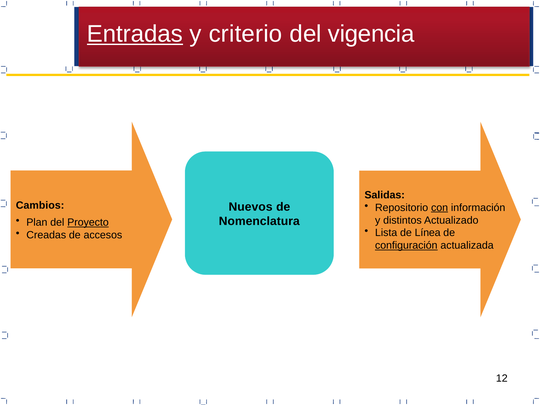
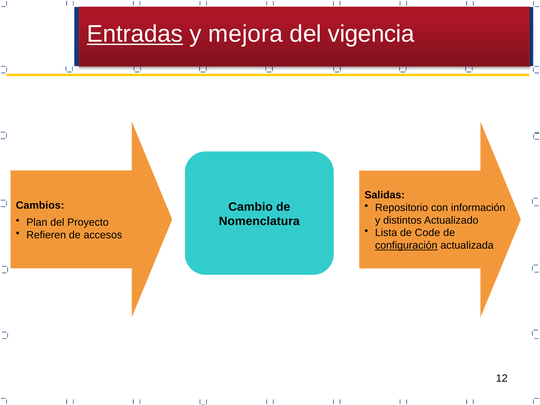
criterio: criterio -> mejora (246, 34)
Nuevos: Nuevos -> Cambio (251, 207)
con underline: present -> none (440, 208)
Proyecto underline: present -> none (88, 222)
Línea: Línea -> Code (428, 233)
Creadas: Creadas -> Refieren (46, 235)
